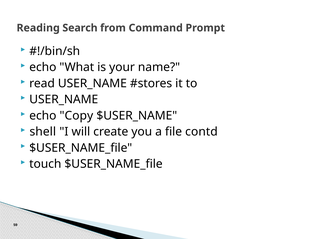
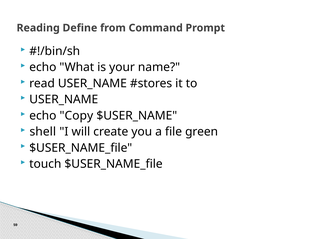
Search: Search -> Define (80, 28)
contd: contd -> green (202, 132)
